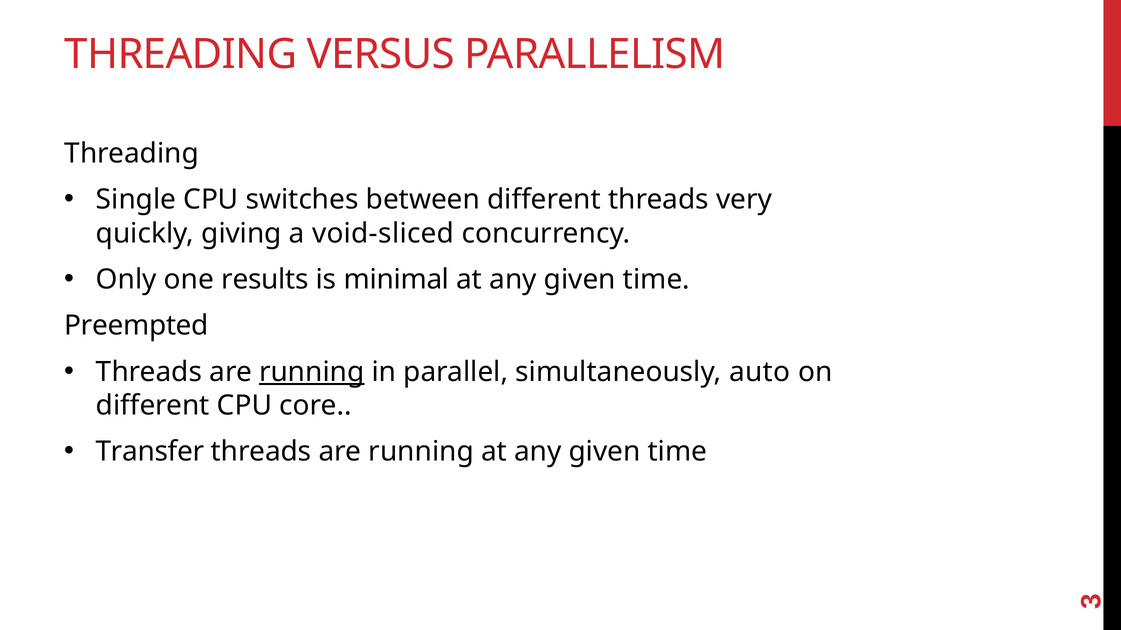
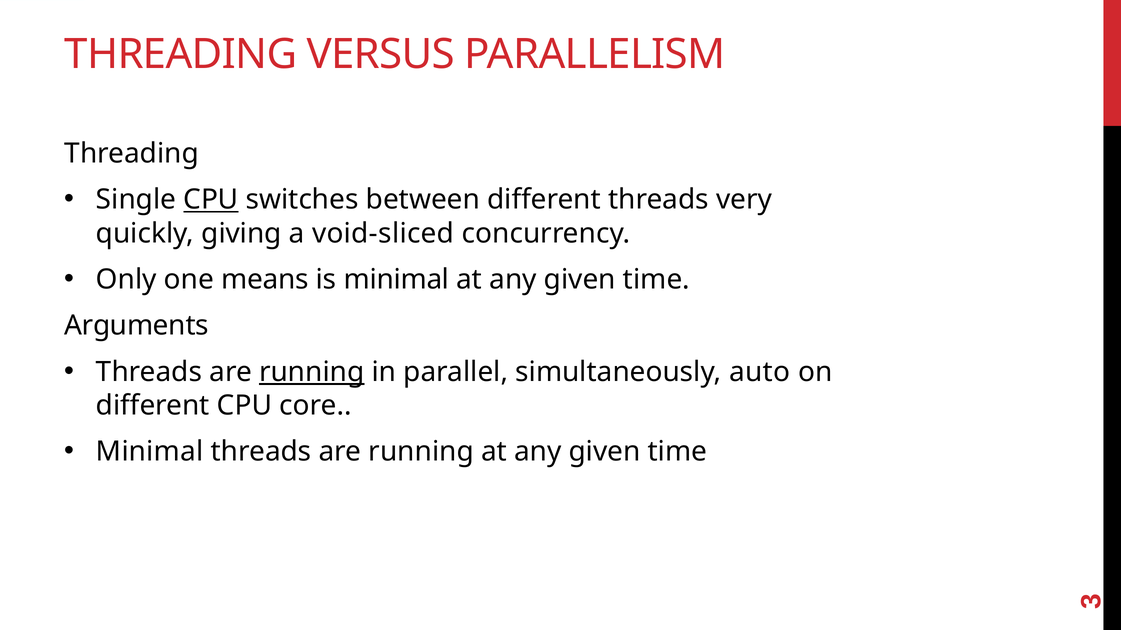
CPU underline: none -> present (211, 200)
results: results -> means (265, 280)
Preempted: Preempted -> Arguments (136, 326)
Transfer: Transfer -> Minimal (150, 452)
